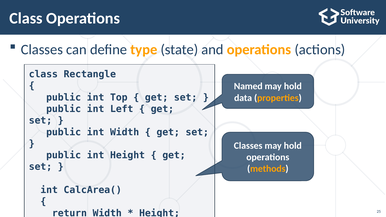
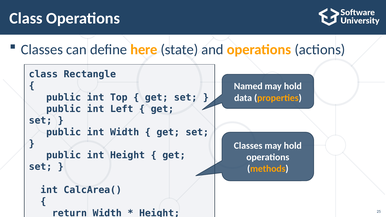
type: type -> here (144, 50)
